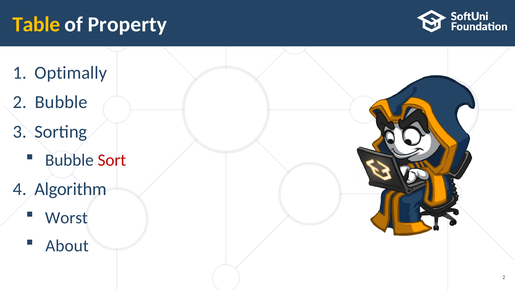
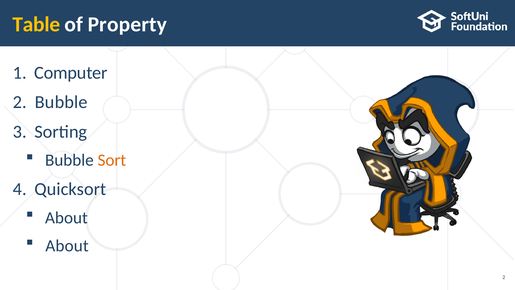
Optimally: Optimally -> Computer (71, 73)
Sort colour: red -> orange (112, 160)
Algorithm: Algorithm -> Quicksort (70, 189)
Worst: Worst -> About (66, 218)
